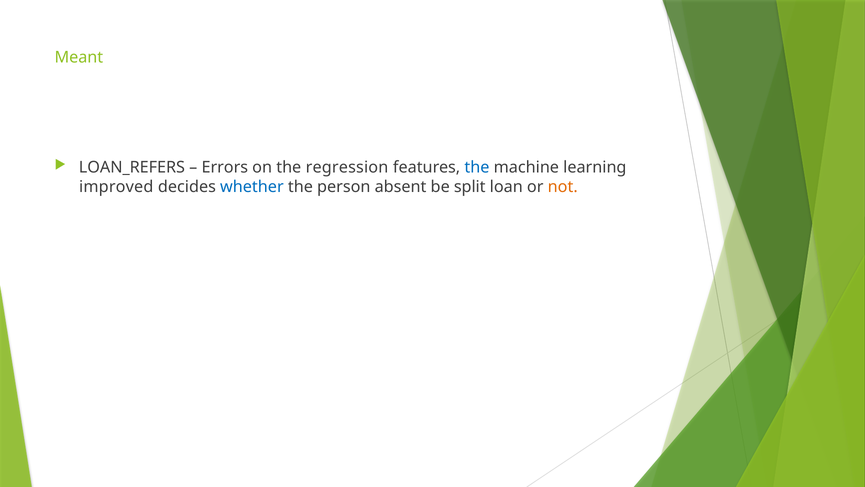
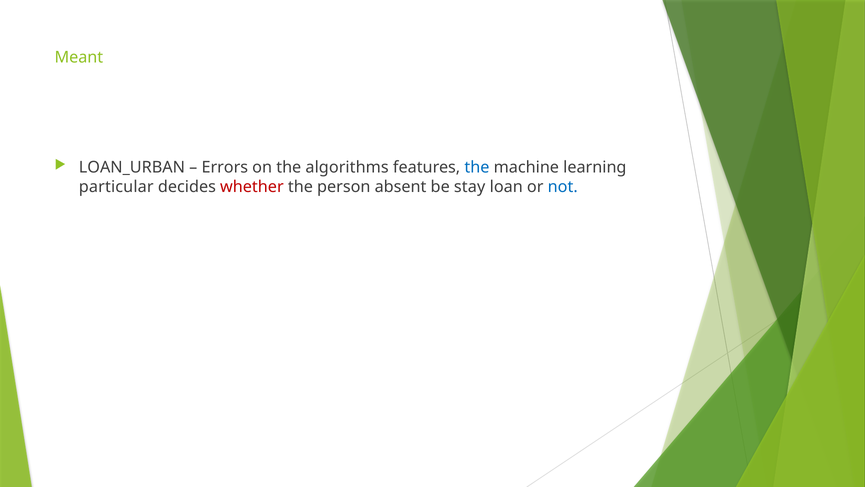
LOAN_REFERS: LOAN_REFERS -> LOAN_URBAN (132, 167)
regression: regression -> algorithms (347, 167)
improved: improved -> particular (116, 187)
whether colour: blue -> red (252, 187)
split: split -> stay (470, 187)
not colour: orange -> blue (563, 187)
